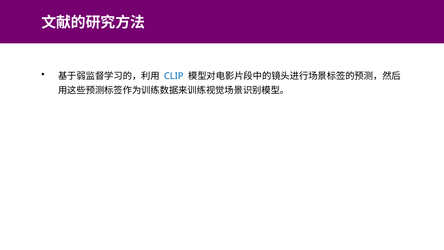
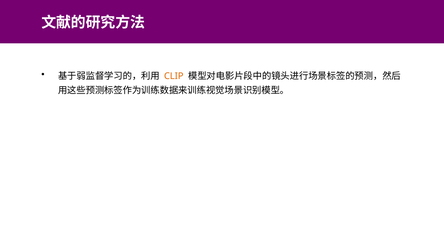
CLIP colour: blue -> orange (174, 76)
